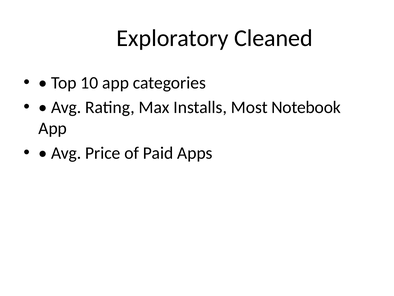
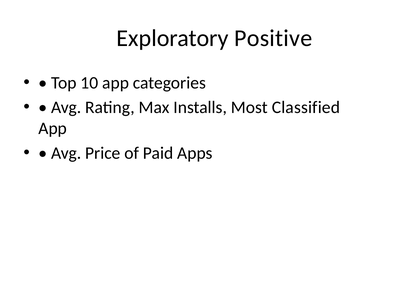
Cleaned: Cleaned -> Positive (273, 38)
Notebook: Notebook -> Classified (306, 107)
